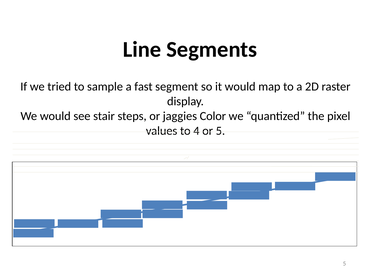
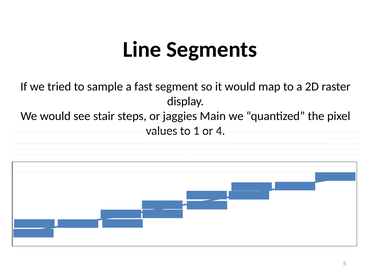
Color: Color -> Main (213, 116)
4: 4 -> 1 (196, 131)
or 5: 5 -> 4 (220, 131)
